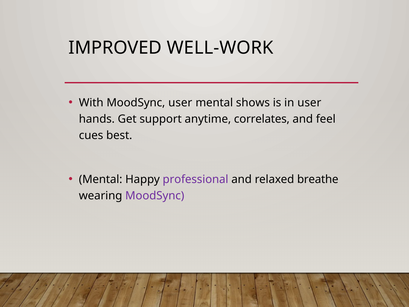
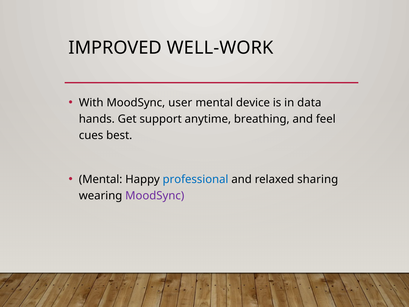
shows: shows -> device (253, 103)
in user: user -> data (309, 103)
correlates: correlates -> breathing (262, 119)
professional colour: purple -> blue (196, 179)
breathe: breathe -> sharing (318, 179)
